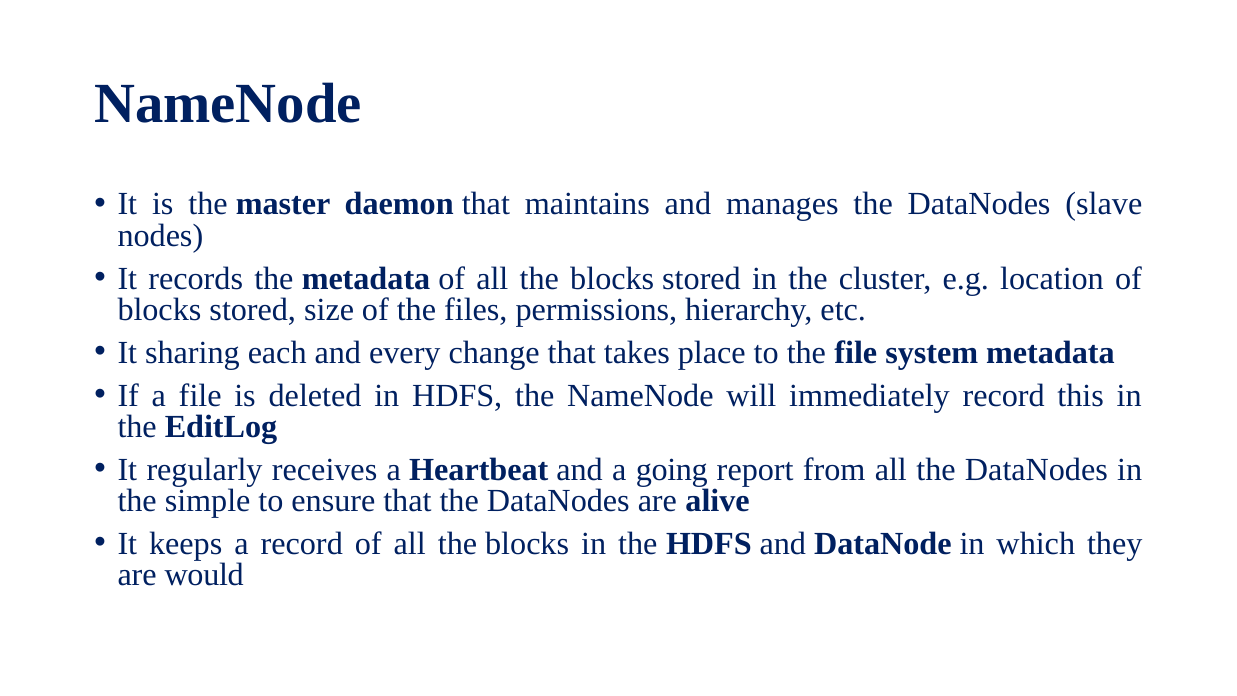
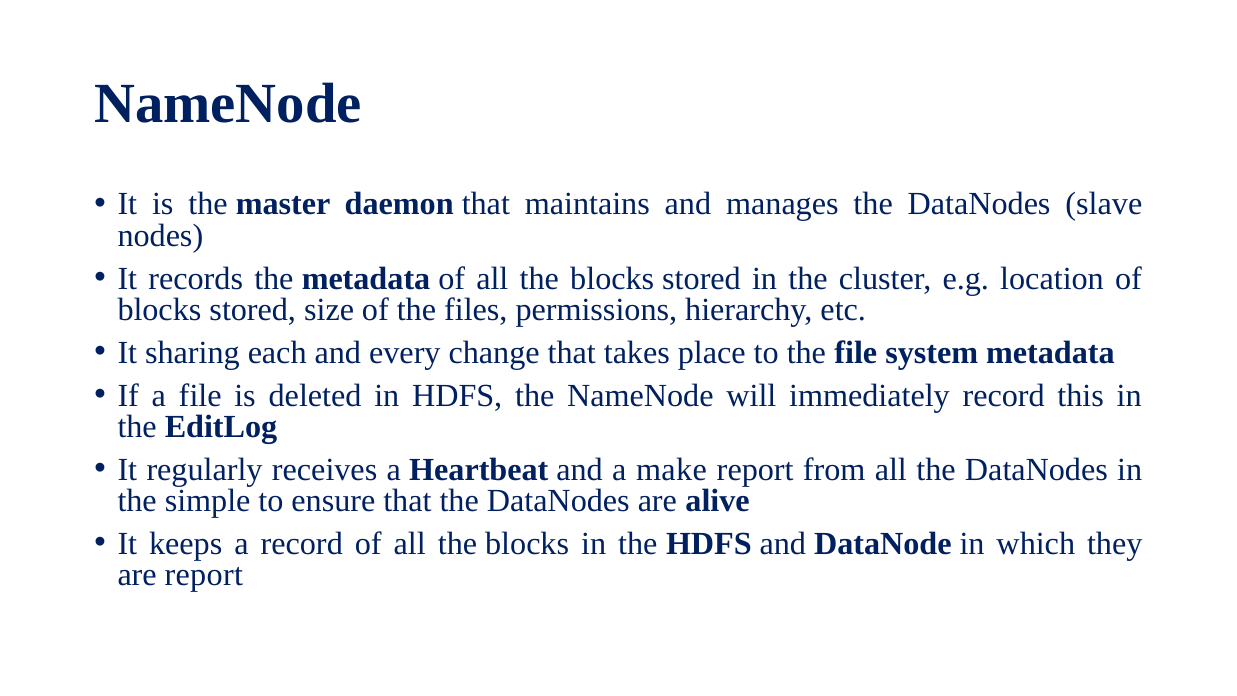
going: going -> make (671, 470)
are would: would -> report (204, 575)
